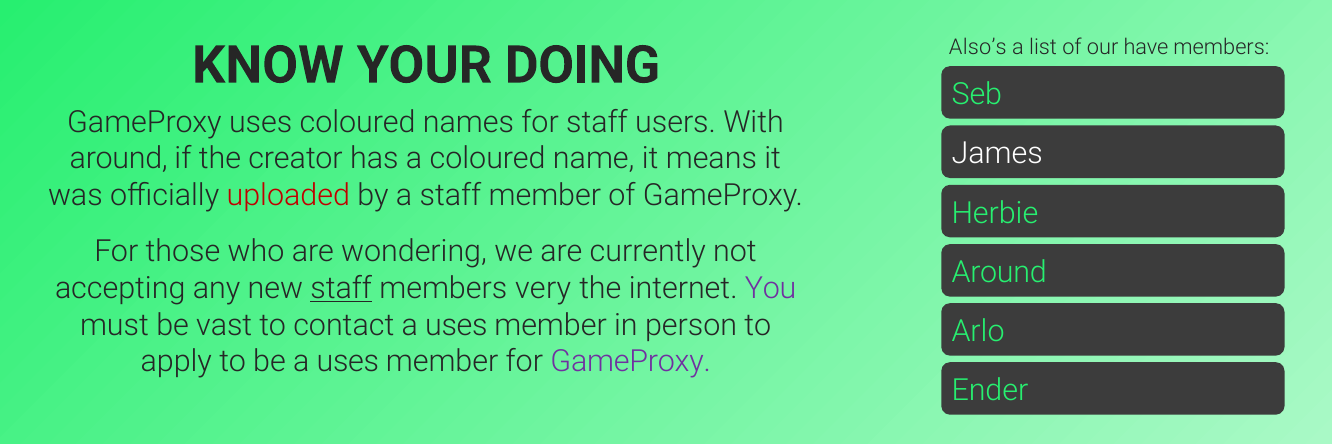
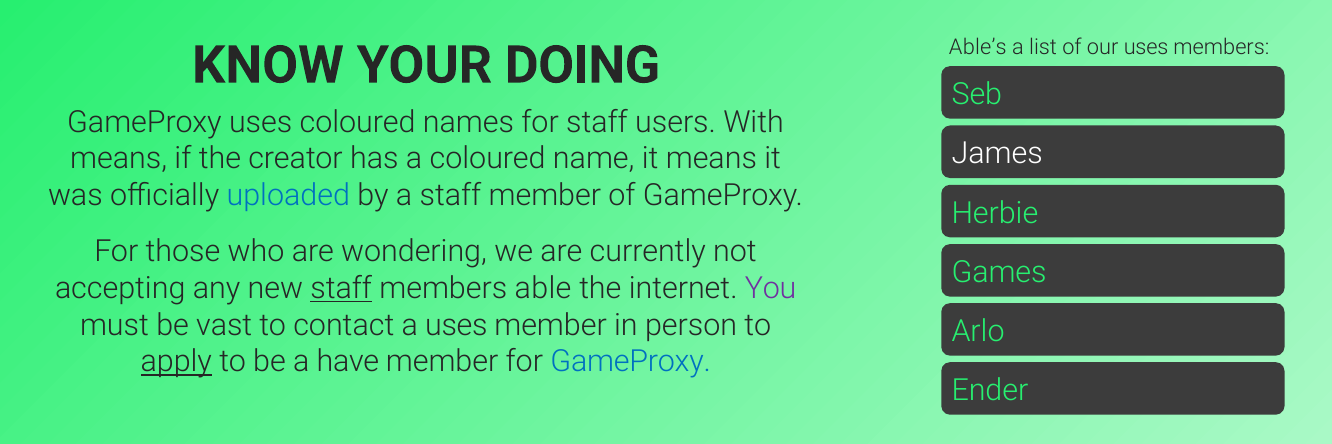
Also’s: Also’s -> Able’s (978, 48)
our have: have -> uses (1146, 48)
around: around -> means (119, 159)
uploaded colour: red -> blue (288, 195)
Around: Around -> Games (999, 272)
very: very -> able (543, 288)
apply underline: none -> present (176, 362)
be a uses: uses -> have (348, 362)
GameProxy colour: purple -> blue (631, 362)
